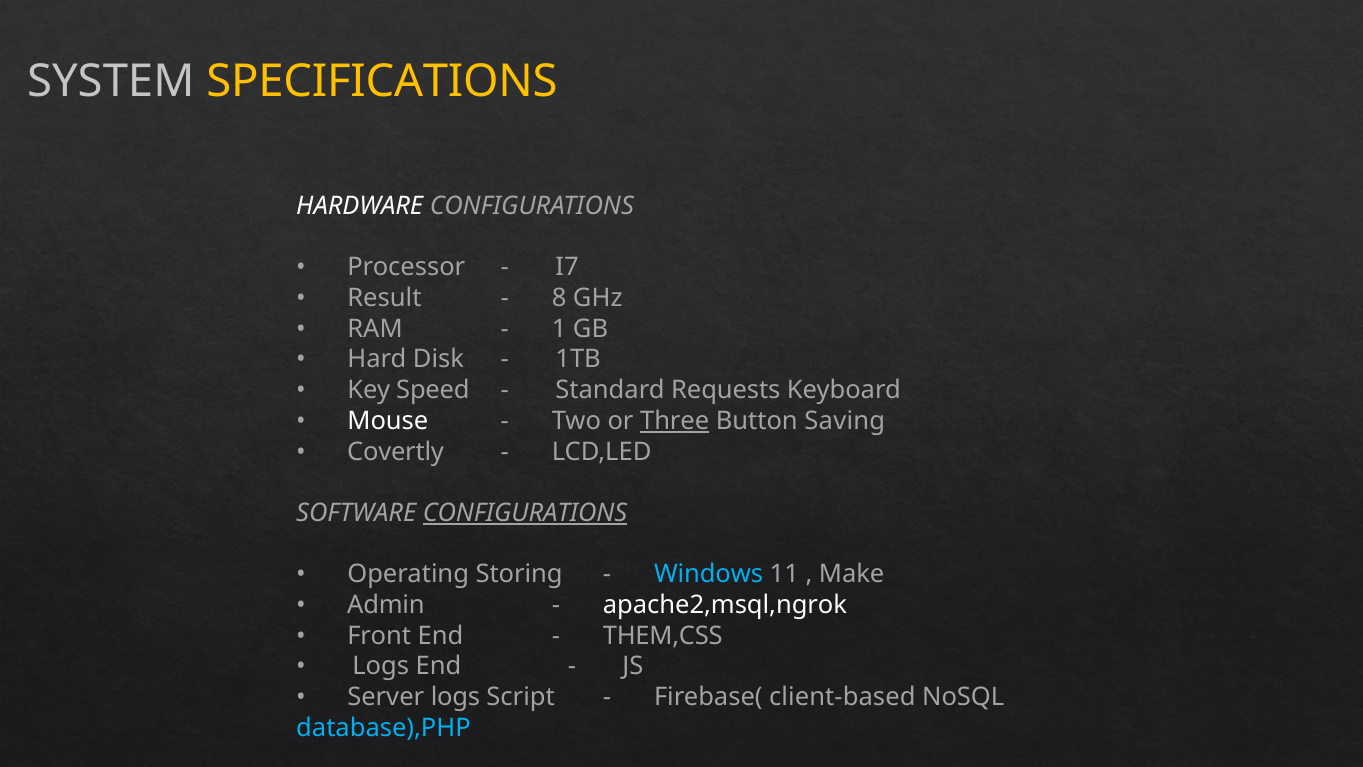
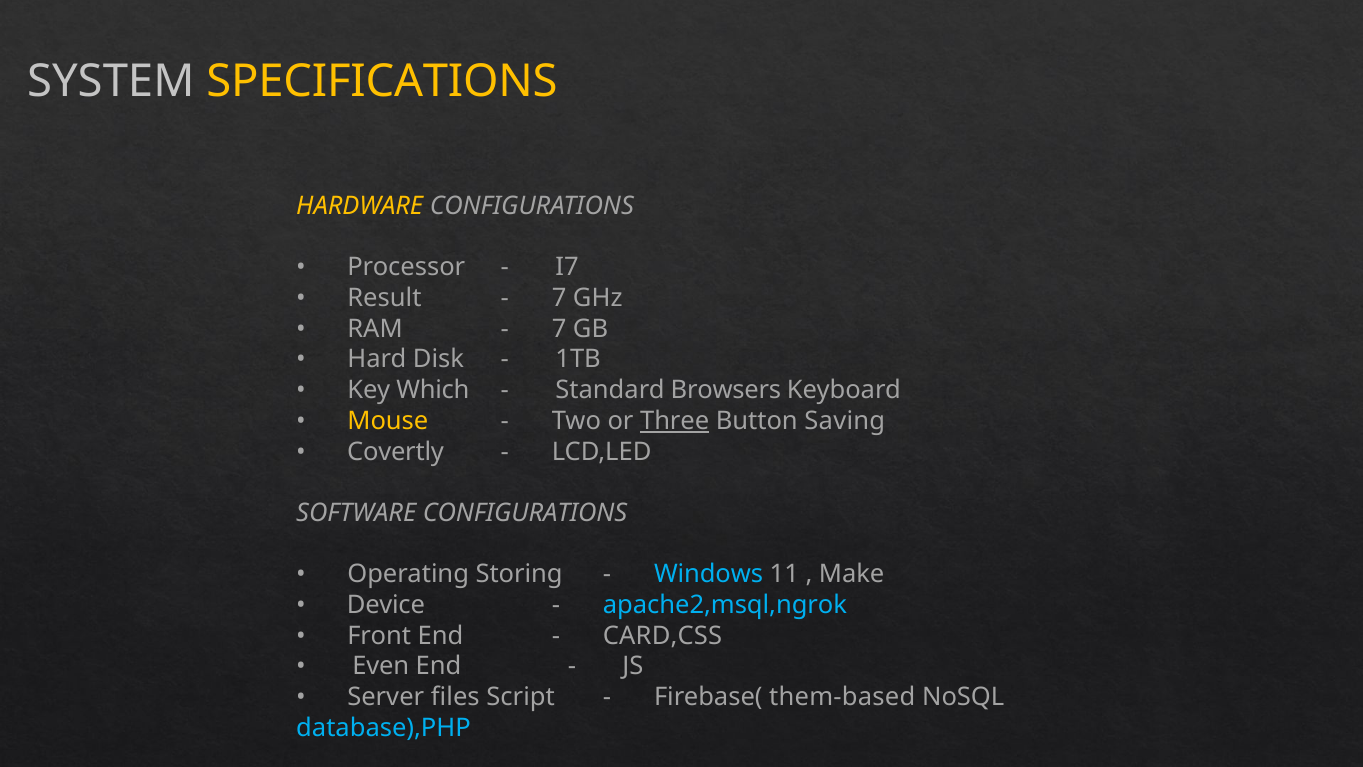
HARDWARE colour: white -> yellow (360, 206)
8: 8 -> 7 (559, 298)
1: 1 -> 7 (559, 329)
Speed: Speed -> Which (433, 390)
Requests: Requests -> Browsers (726, 390)
Mouse colour: white -> yellow (388, 421)
CONFIGURATIONS underline: present -> none (525, 513)
Admin: Admin -> Device (386, 605)
apache2,msql,ngrok colour: white -> light blue (725, 605)
THEM,CSS: THEM,CSS -> CARD,CSS (663, 635)
Logs: Logs -> Even (381, 666)
Server logs: logs -> files (455, 697)
client-based: client-based -> them-based (842, 697)
